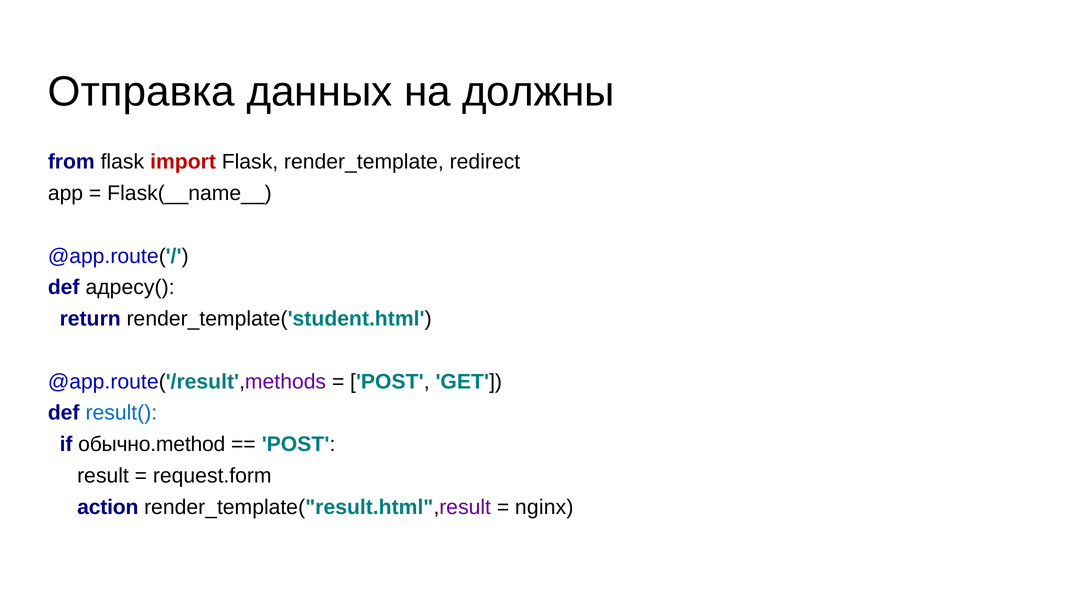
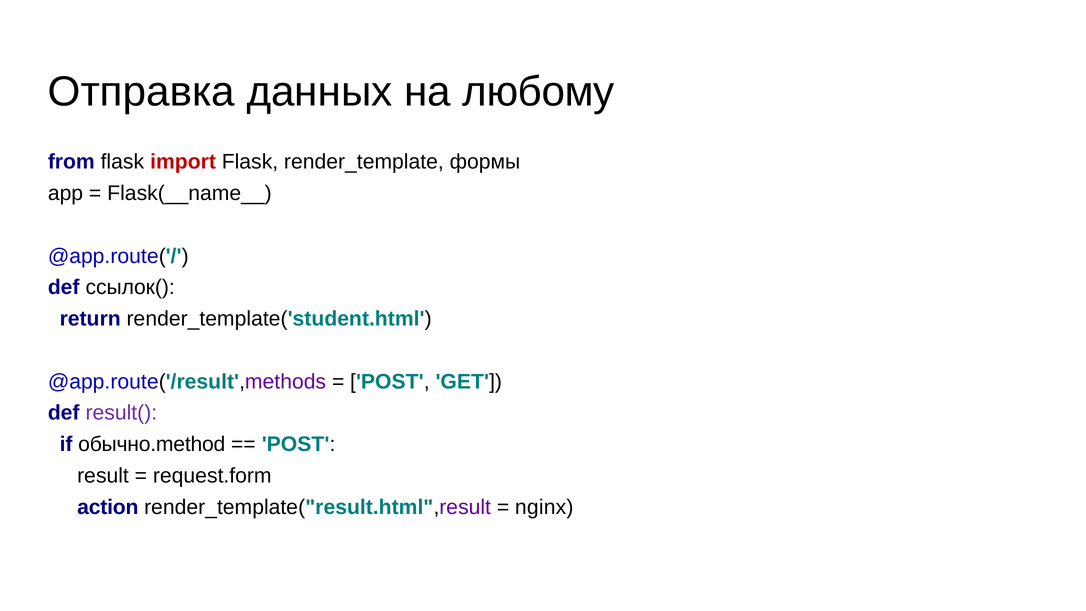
должны: должны -> любому (538, 92)
redirect: redirect -> формы (485, 162)
адресу(: адресу( -> ссылок( (130, 287)
result( colour: blue -> purple (121, 413)
